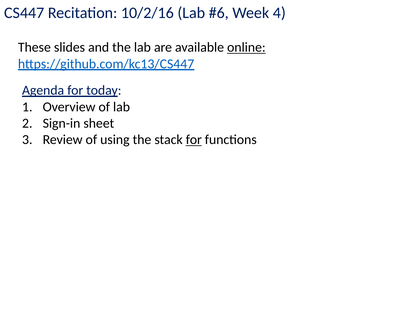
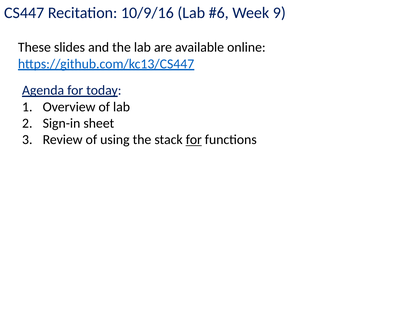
10/2/16: 10/2/16 -> 10/9/16 (147, 13)
4: 4 -> 9 (279, 13)
online underline: present -> none (246, 47)
